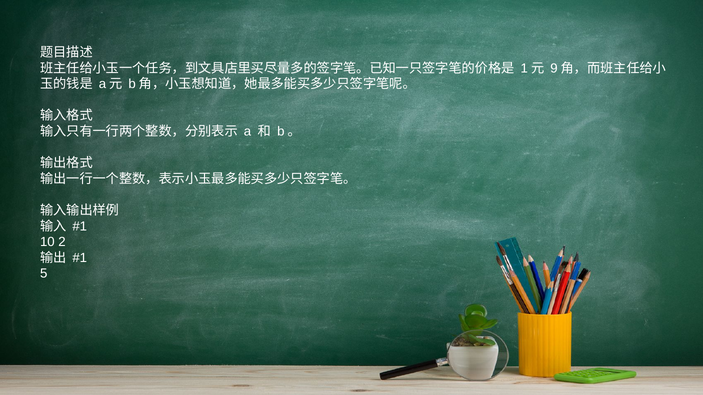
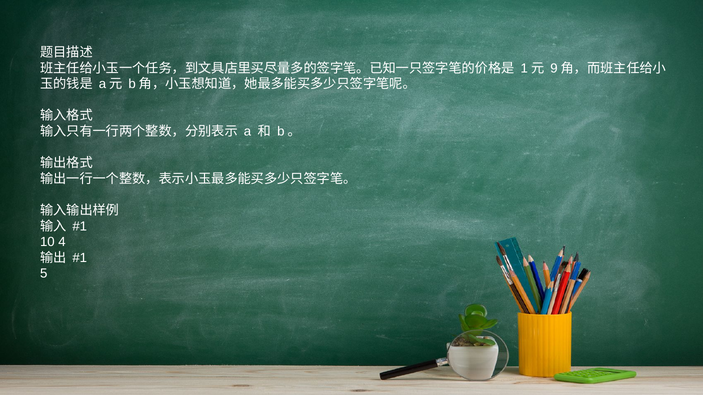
2: 2 -> 4 (62, 242)
